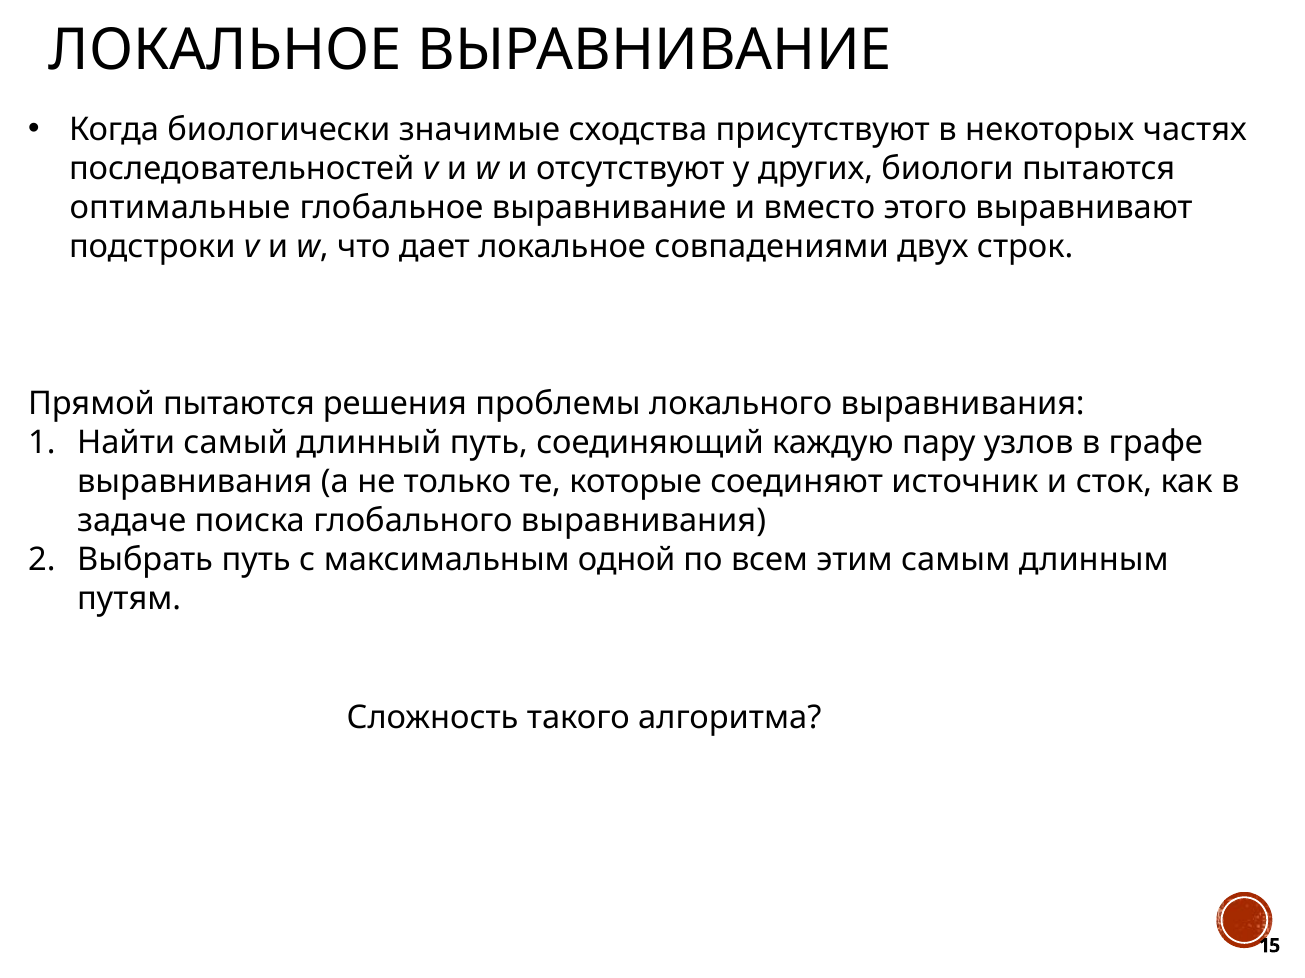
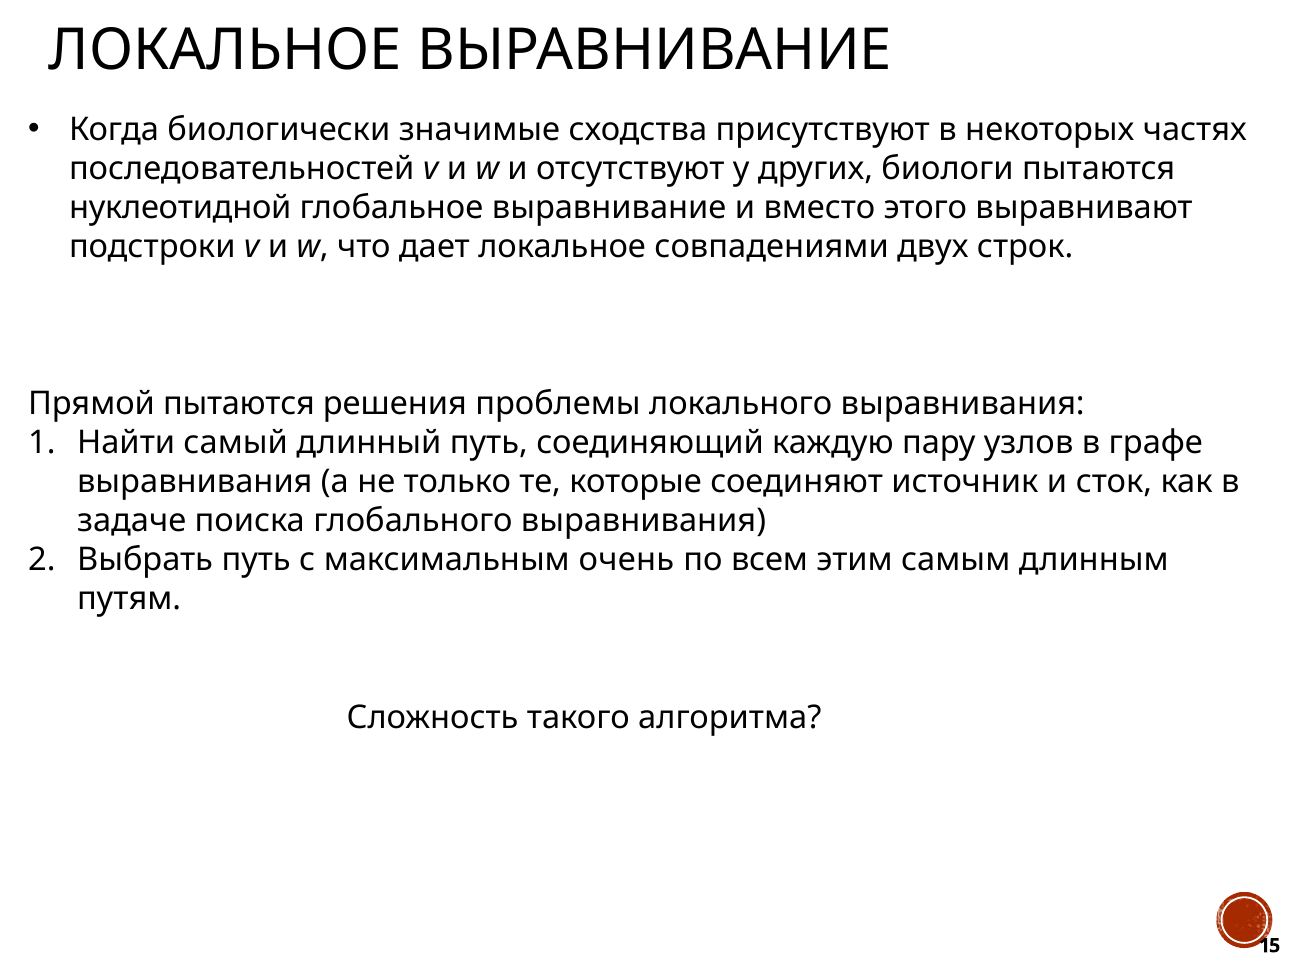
оптимальные: оптимальные -> нуклеотидной (180, 208)
одной: одной -> очень (626, 560)
